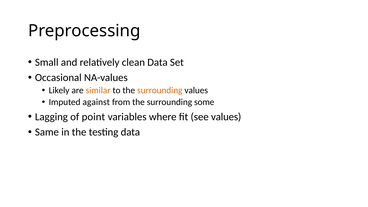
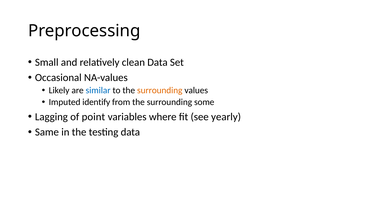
similar colour: orange -> blue (98, 90)
against: against -> identify (96, 102)
see values: values -> yearly (226, 117)
